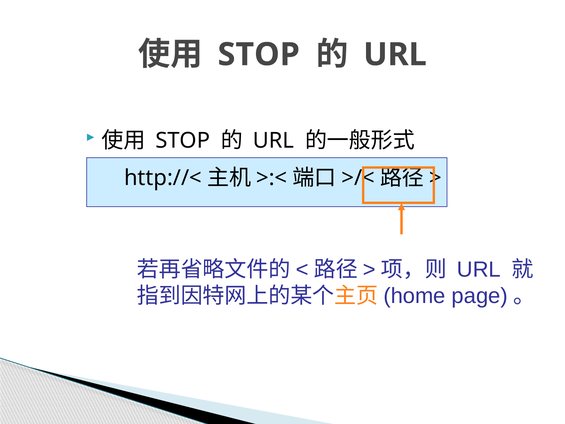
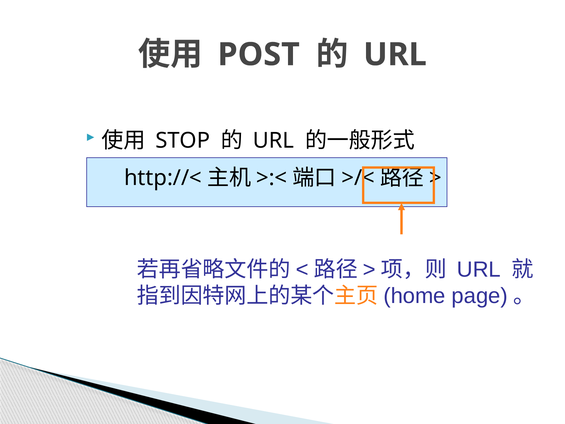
STOP: STOP -> POST (259, 55)
